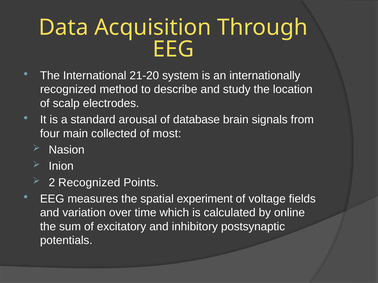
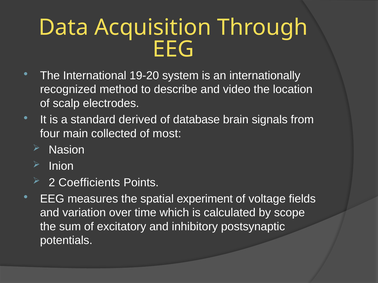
21-20: 21-20 -> 19-20 (144, 76)
study: study -> video (237, 90)
arousal: arousal -> derived (138, 120)
2 Recognized: Recognized -> Coefficients (89, 183)
online: online -> scope (289, 213)
